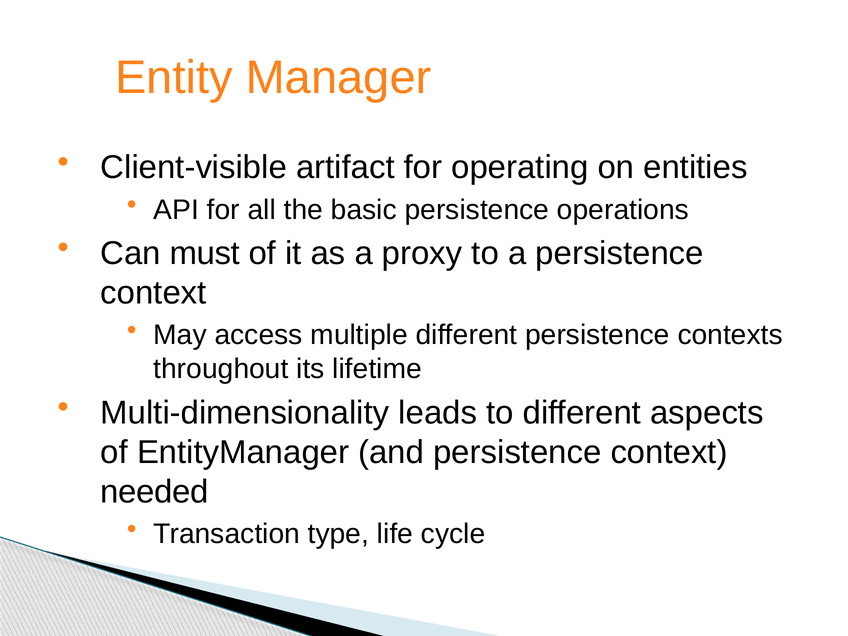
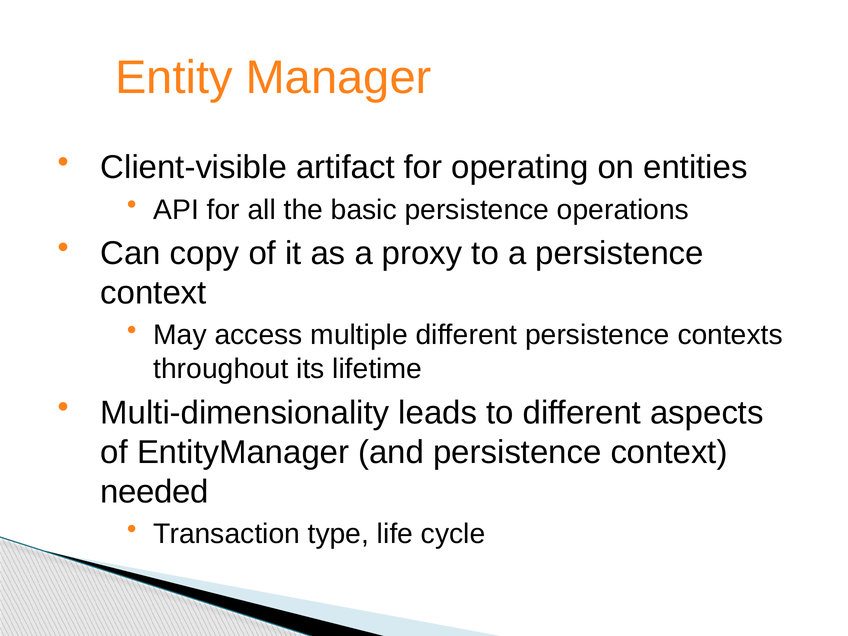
must: must -> copy (205, 253)
